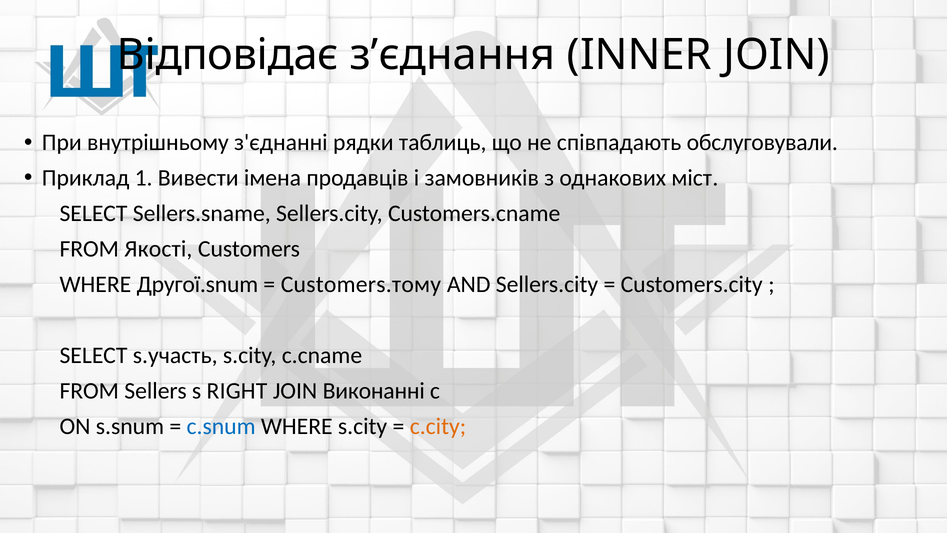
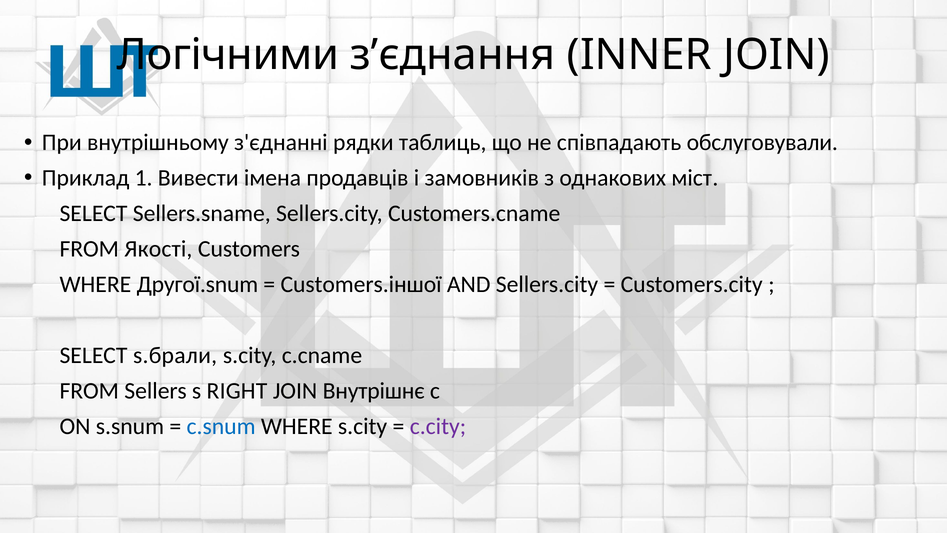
Відповідає: Відповідає -> Логічними (228, 55)
Customers.тому: Customers.тому -> Customers.іншої (361, 284)
s.участь: s.участь -> s.брали (175, 355)
Виконанні: Виконанні -> Внутрішнє (374, 391)
c.city colour: orange -> purple (438, 426)
